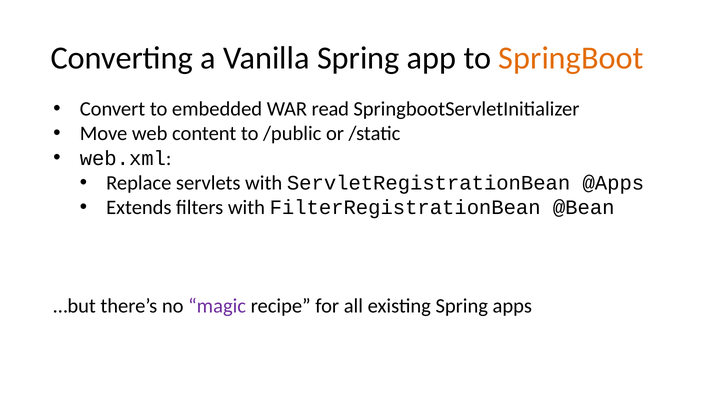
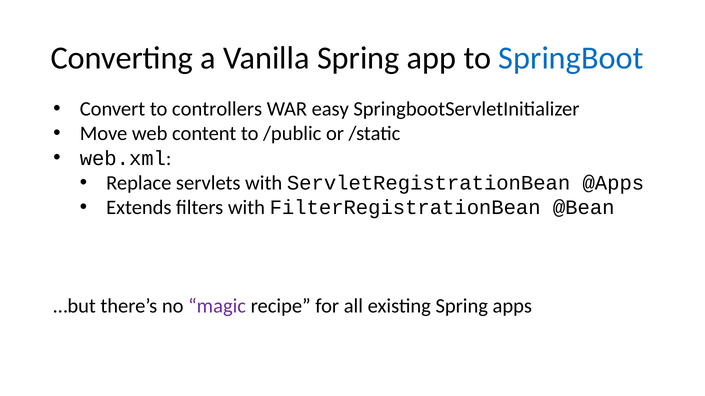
SpringBoot colour: orange -> blue (571, 58)
embedded: embedded -> controllers (217, 109)
read: read -> easy (330, 109)
